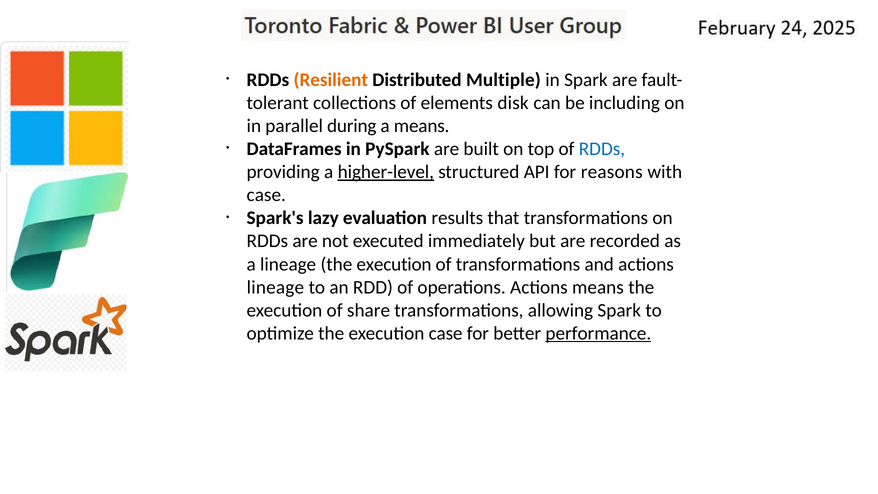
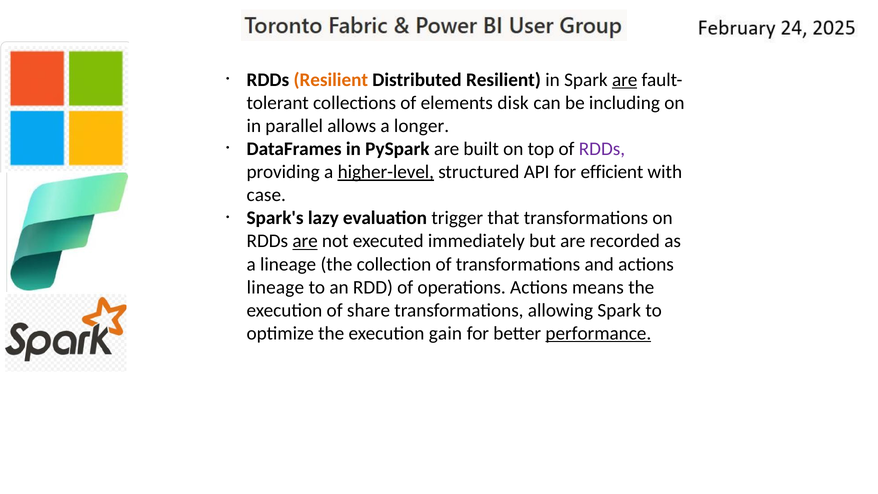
Distributed Multiple: Multiple -> Resilient (503, 80)
are underline: none -> present (625, 80)
during: during -> allows (352, 126)
a means: means -> longer (422, 126)
RDDs colour: blue -> purple (602, 149)
reasons: reasons -> efficient (612, 172)
results: results -> trigger (457, 218)
are underline: none -> present (305, 241)
lineage the execution: execution -> collection (394, 264)
execution case: case -> gain (445, 333)
